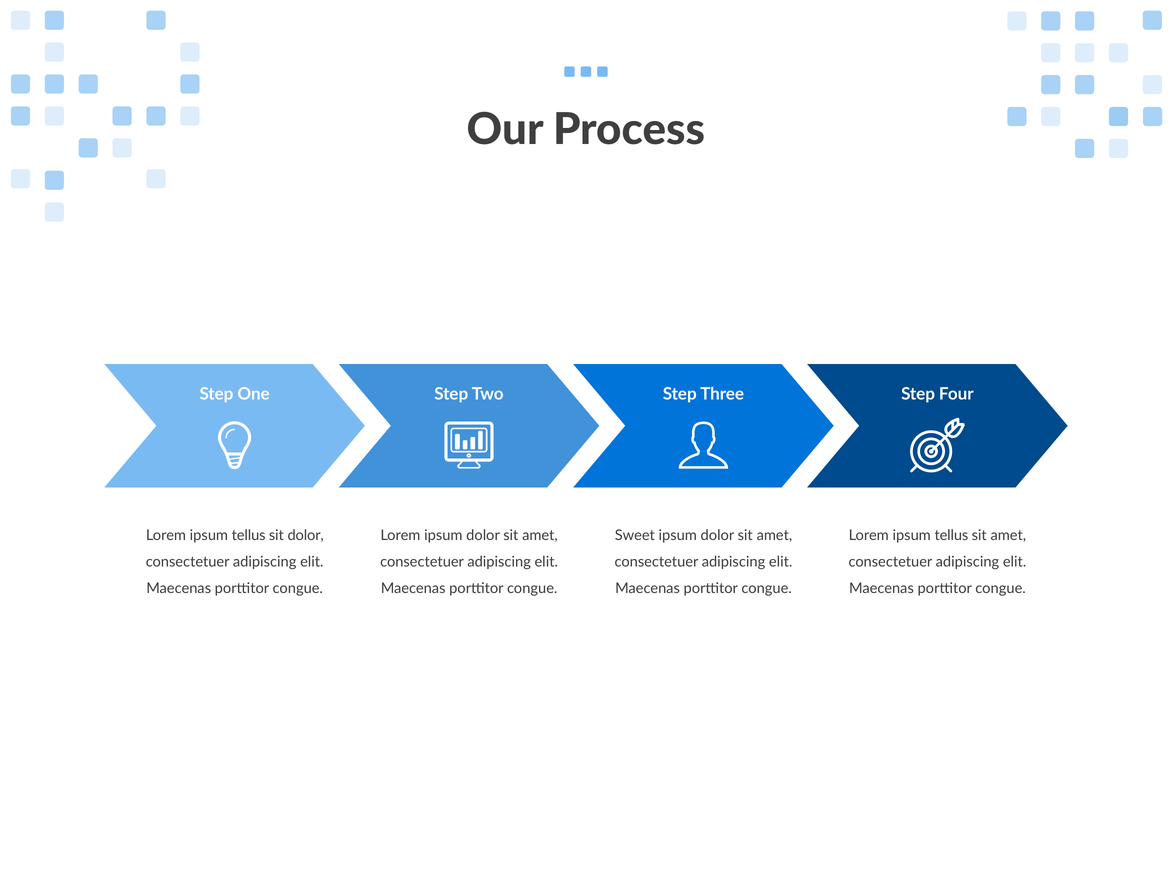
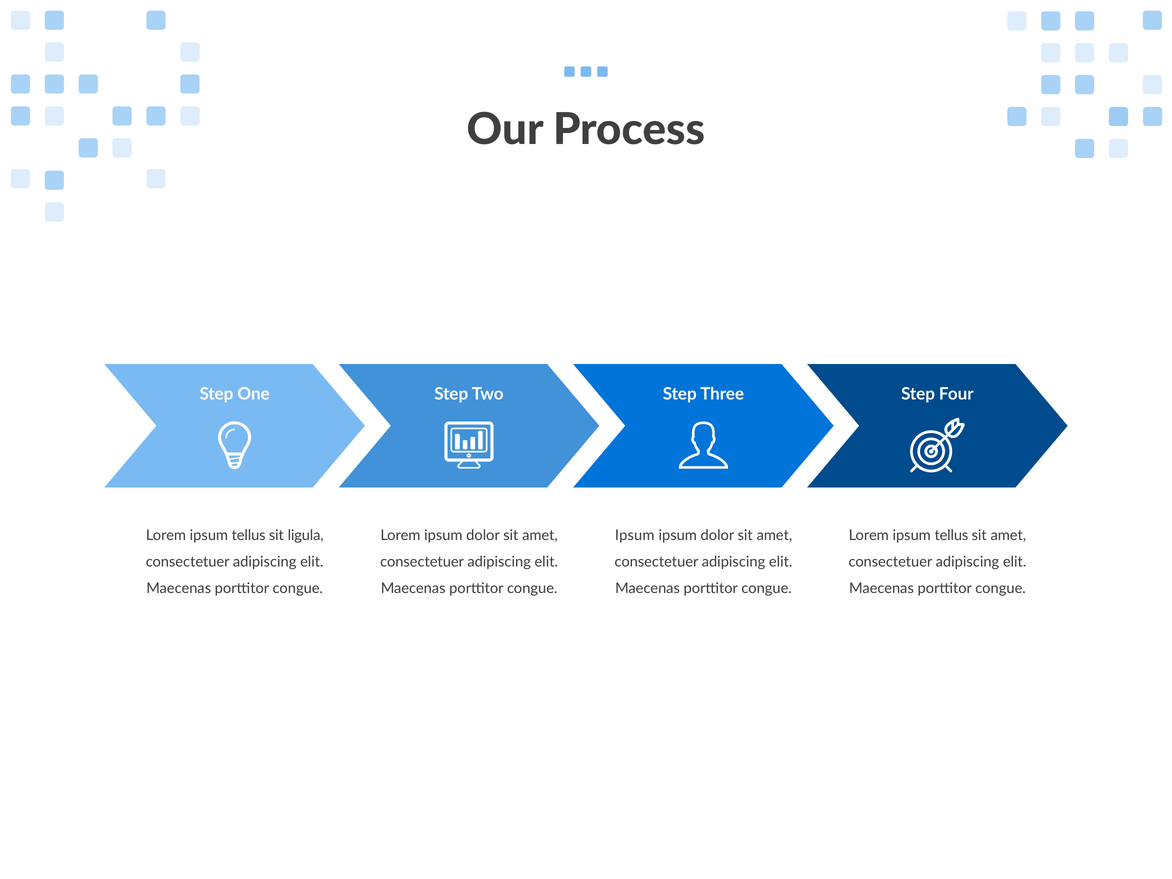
sit dolor: dolor -> ligula (306, 535)
Sweet: Sweet -> Ipsum (635, 535)
